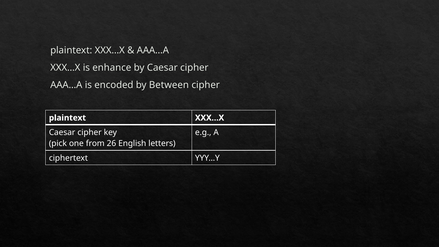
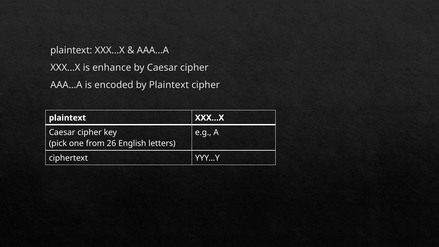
by Between: Between -> Plaintext (169, 85)
